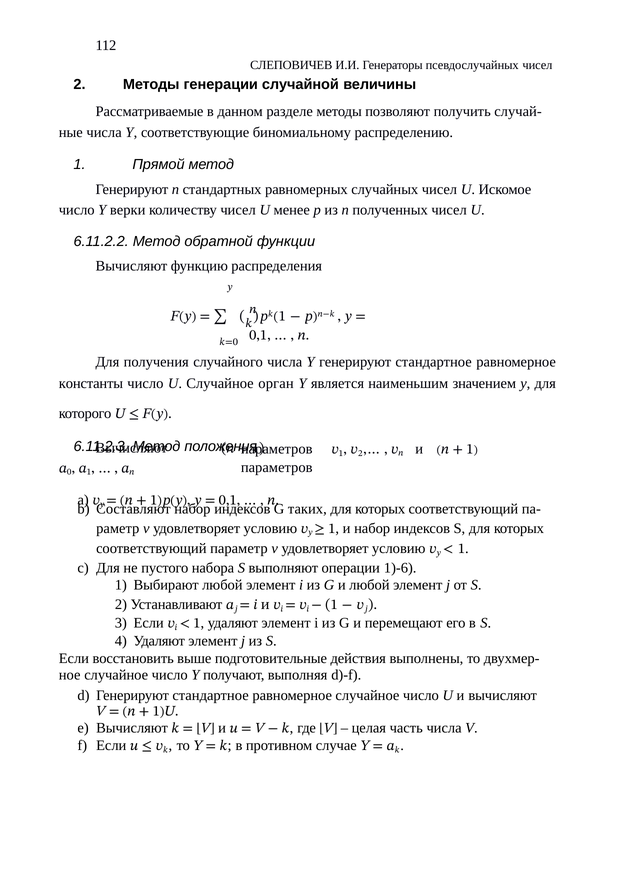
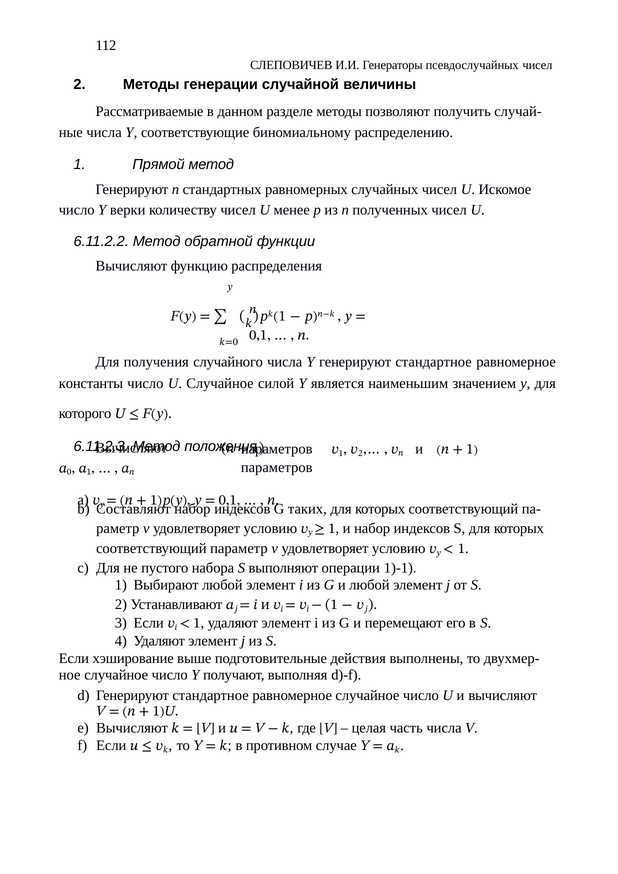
орган: орган -> силой (276, 384)
1)-6: 1)-6 -> 1)-1 (400, 568)
восстановить: восстановить -> хэширование (133, 659)
